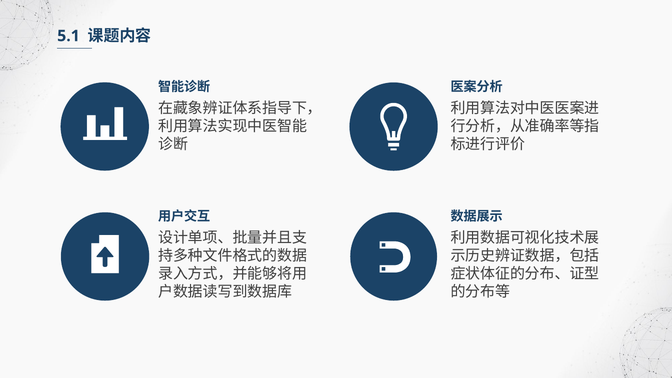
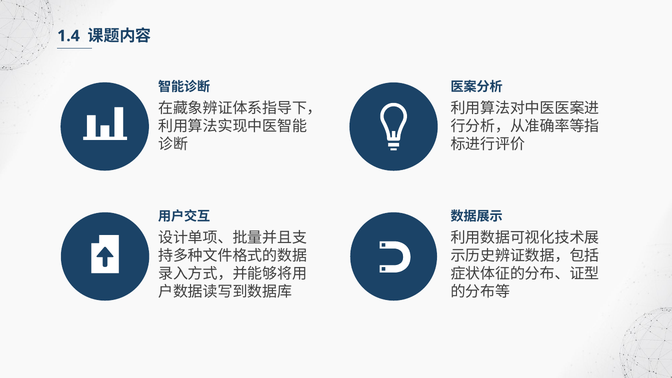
5.1: 5.1 -> 1.4 (69, 36)
